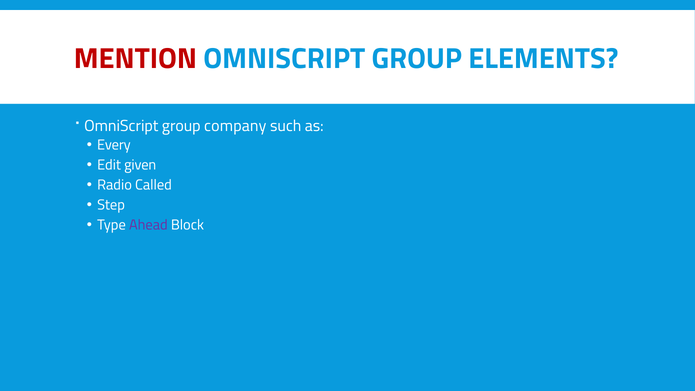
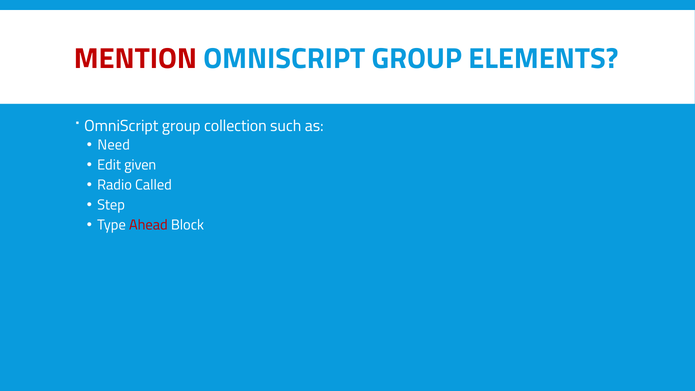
company: company -> collection (235, 126)
Every: Every -> Need (114, 145)
Ahead colour: purple -> red (148, 225)
